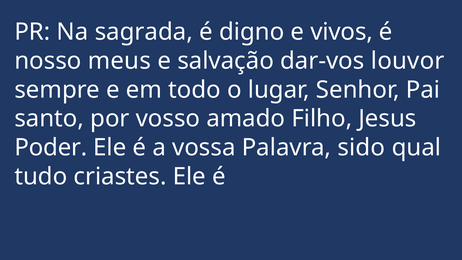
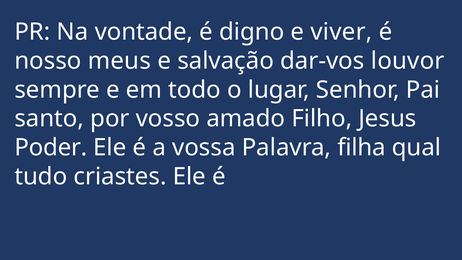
sagrada: sagrada -> vontade (144, 32)
vivos: vivos -> viver (341, 32)
sido: sido -> filha (362, 147)
